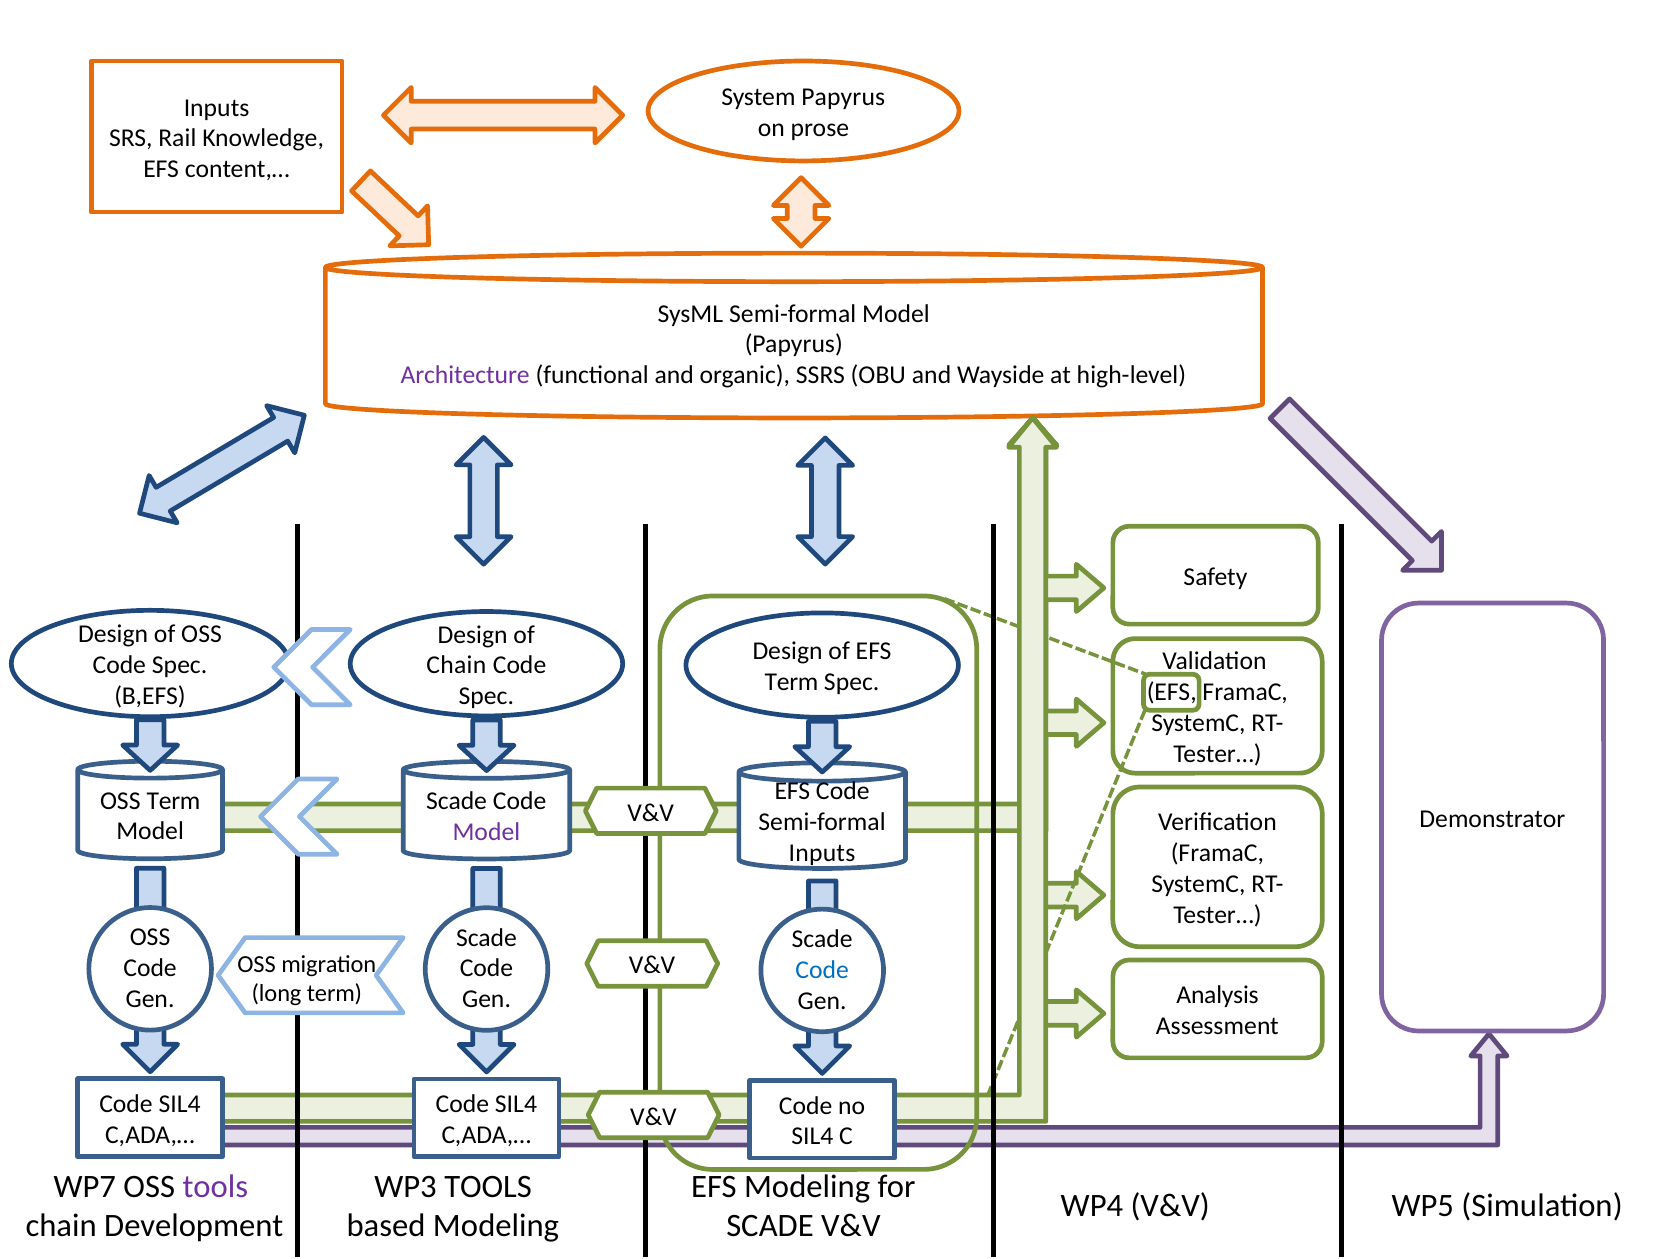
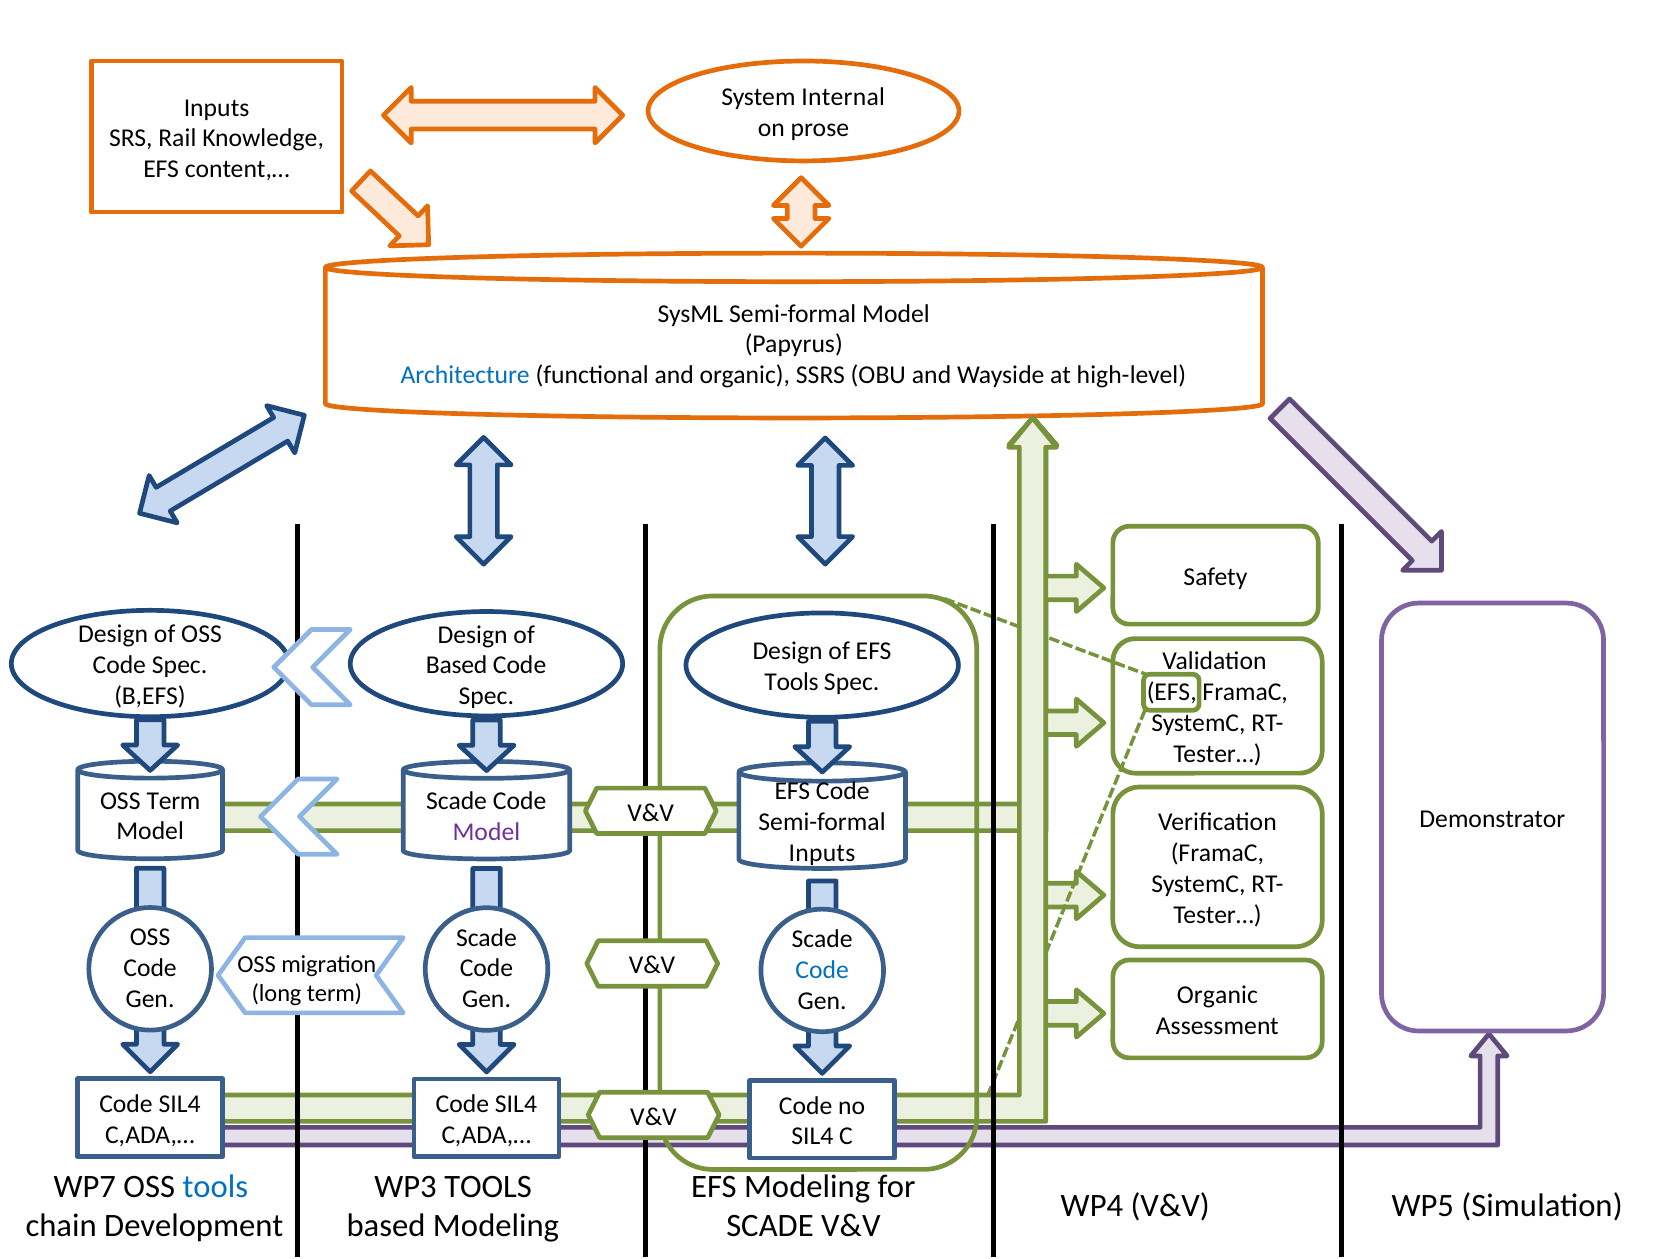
System Papyrus: Papyrus -> Internal (843, 97)
Architecture colour: purple -> blue (465, 375)
Chain: Chain -> Based (457, 666)
Term: Term -> Tools (792, 682)
Analysis: Analysis -> Organic (1217, 995)
tools colour: purple -> blue (215, 1187)
